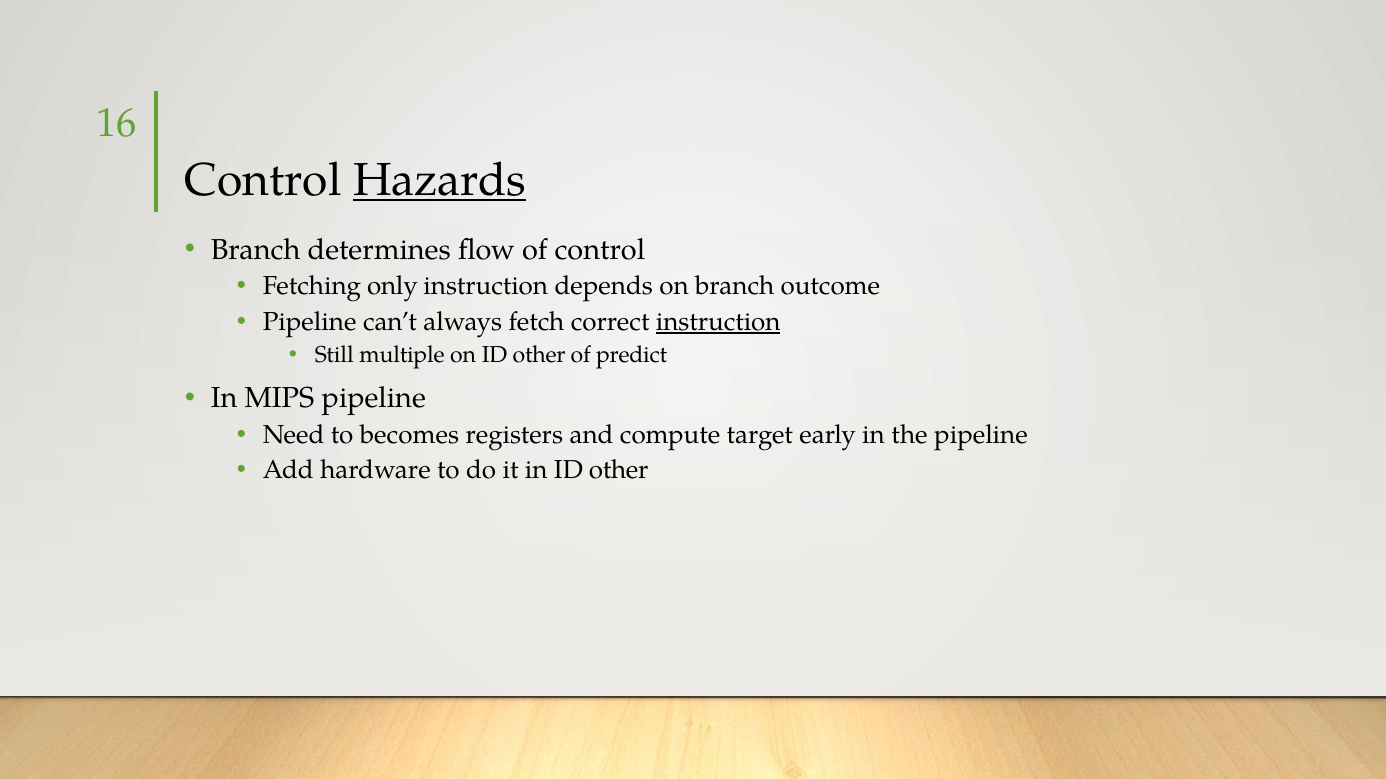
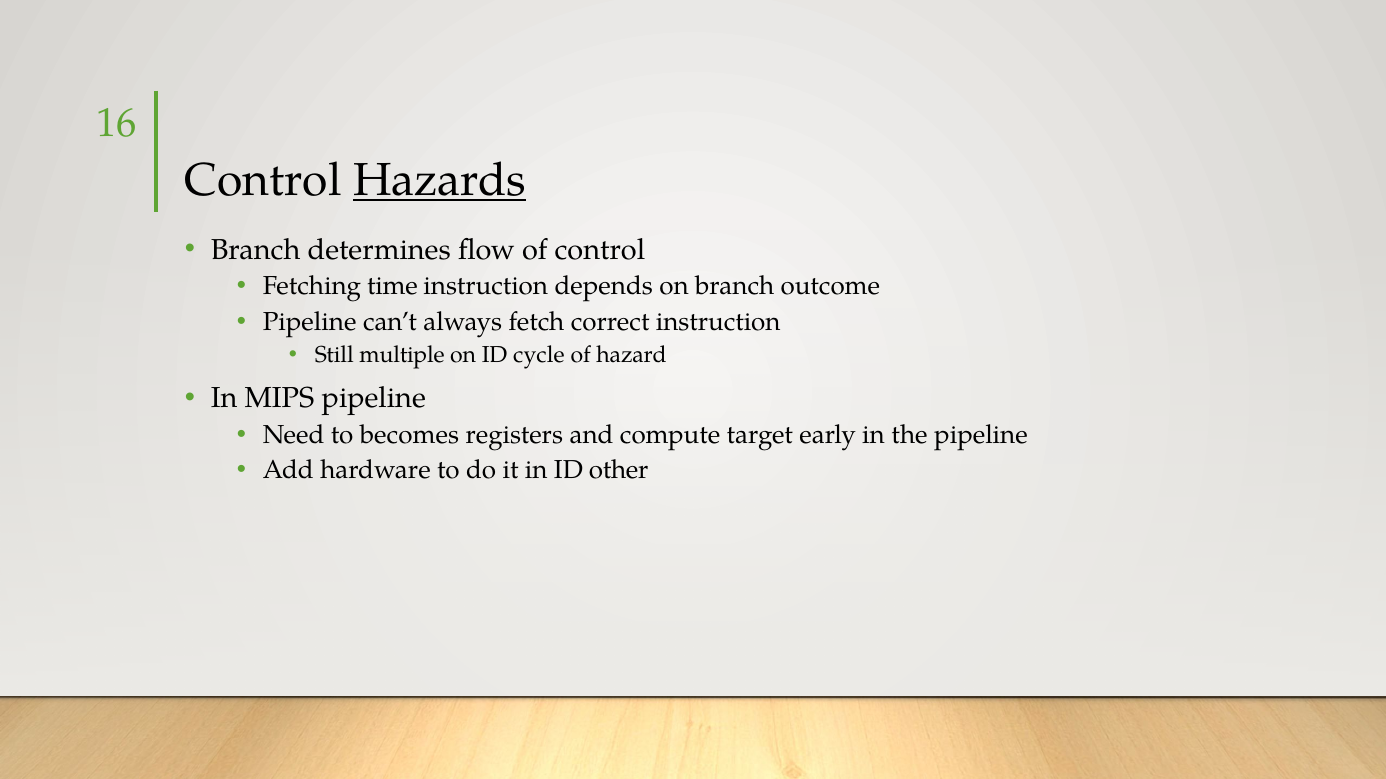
only: only -> time (392, 287)
instruction underline: present -> none (718, 322)
on ID other: other -> cycle (539, 356)
predict: predict -> hazard (632, 356)
